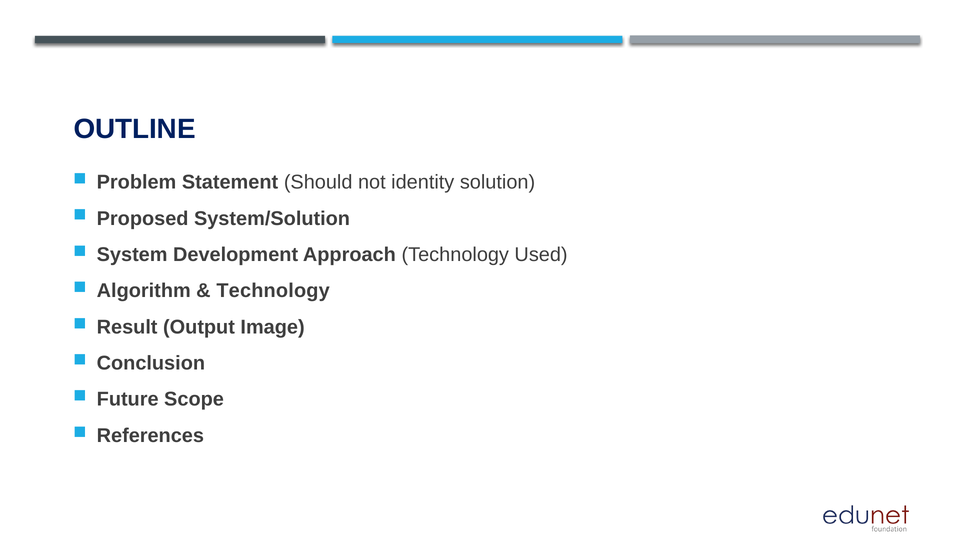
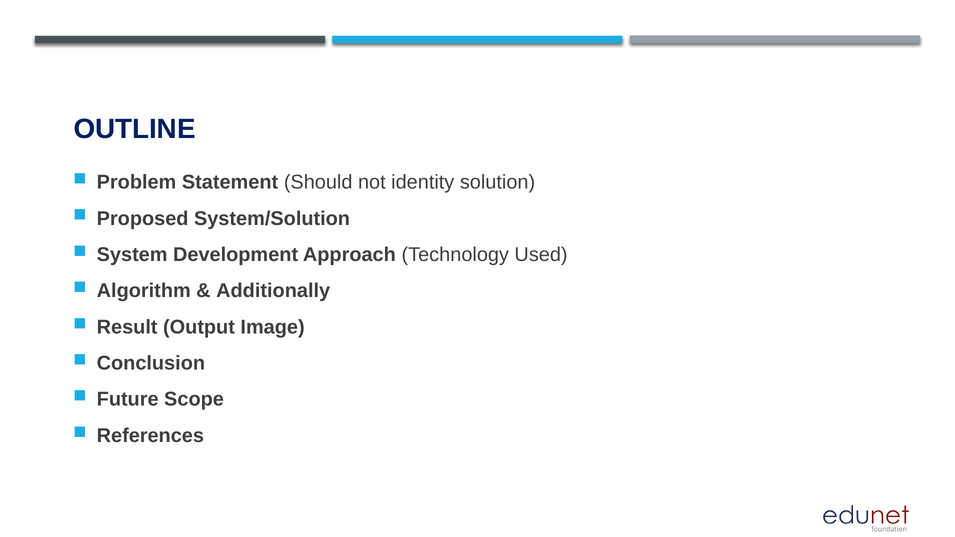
Technology: Technology -> Additionally (273, 291)
